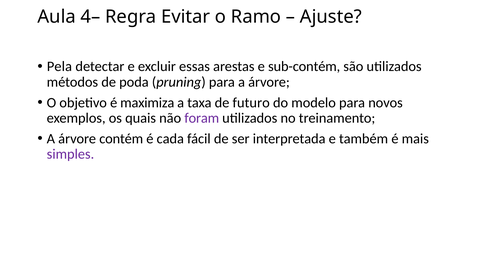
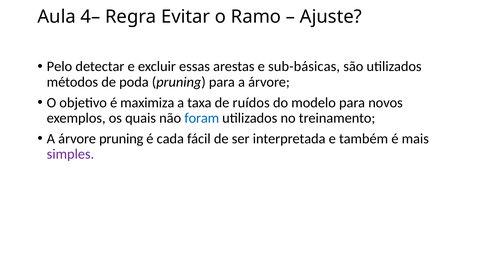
Pela: Pela -> Pelo (59, 66)
sub-contém: sub-contém -> sub-básicas (304, 66)
futuro: futuro -> ruídos (251, 103)
foram colour: purple -> blue (202, 118)
árvore contém: contém -> pruning (121, 139)
